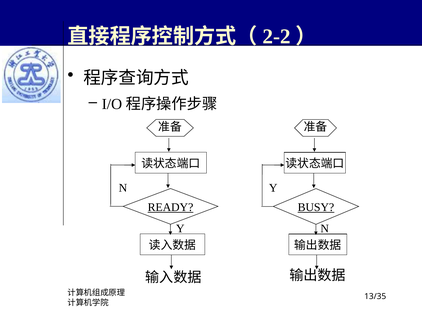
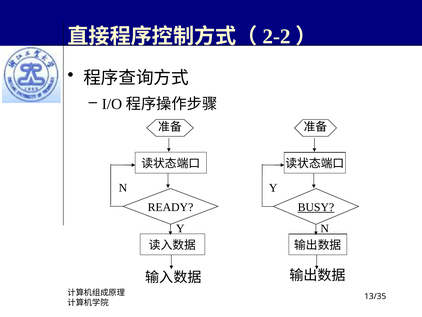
READY underline: present -> none (171, 207)
